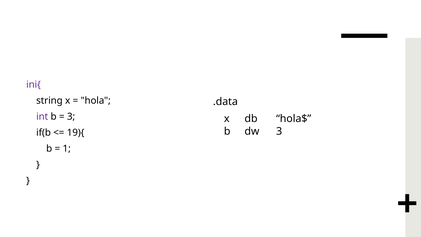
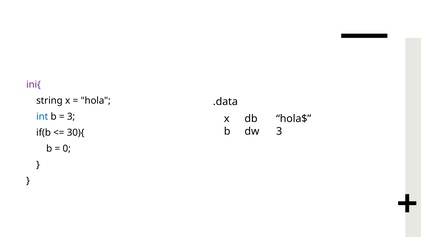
int colour: purple -> blue (42, 117)
19){: 19){ -> 30){ (76, 132)
1: 1 -> 0 (67, 148)
